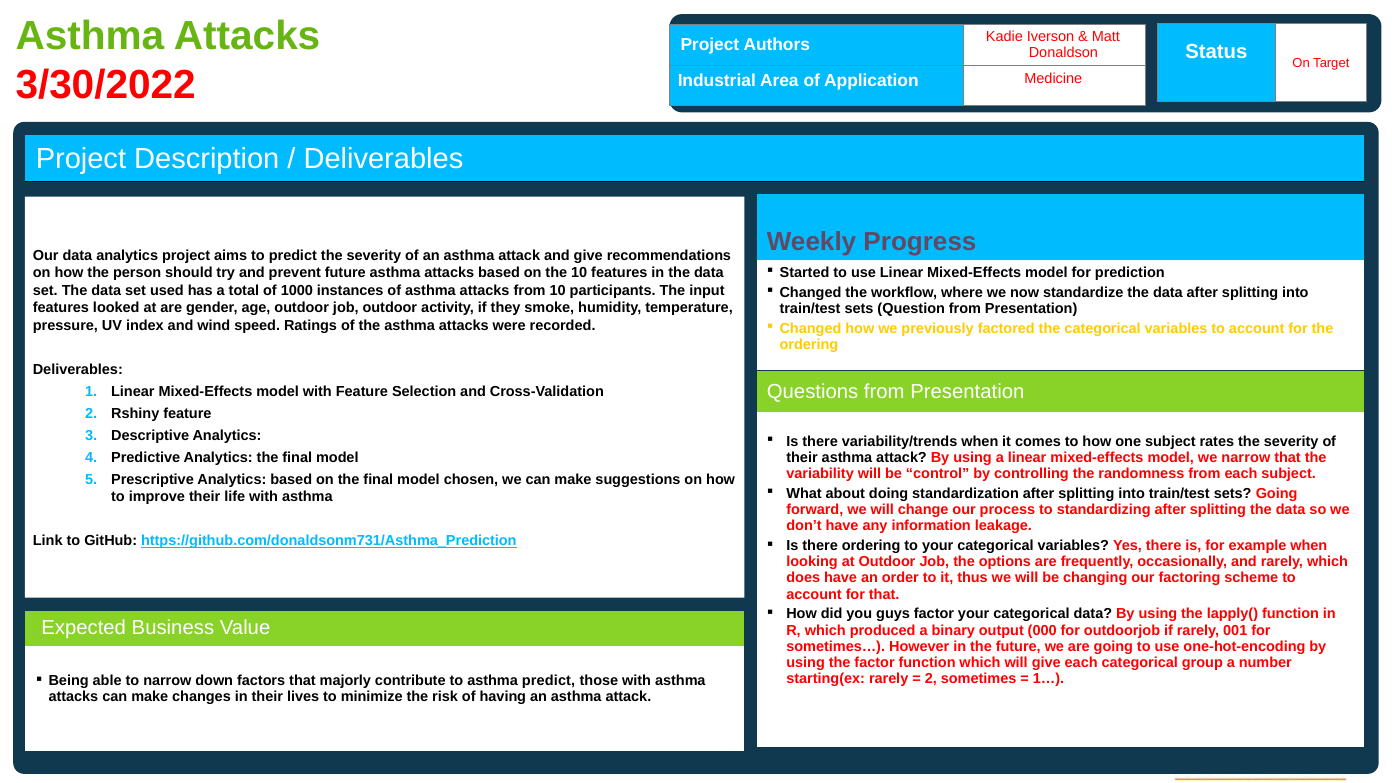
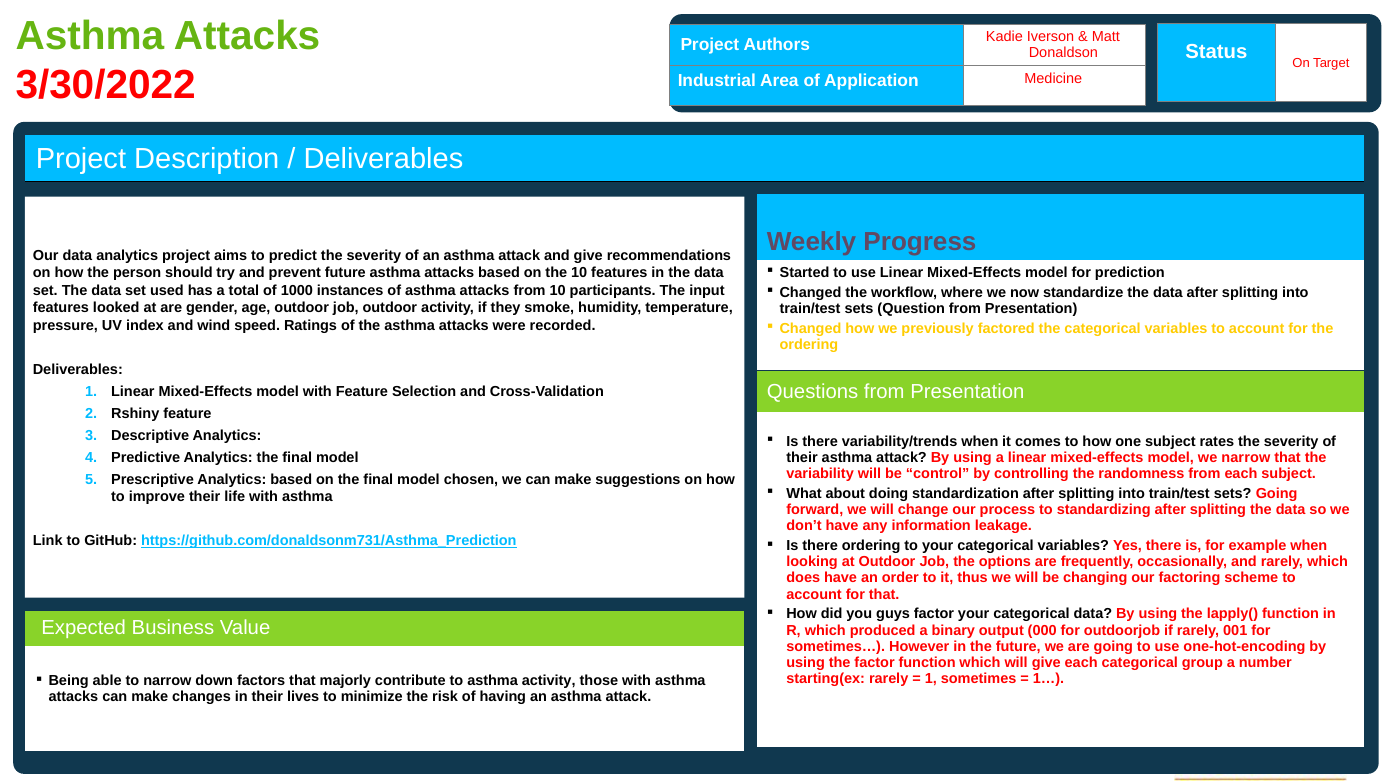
2: 2 -> 1 (931, 679)
asthma predict: predict -> activity (549, 681)
